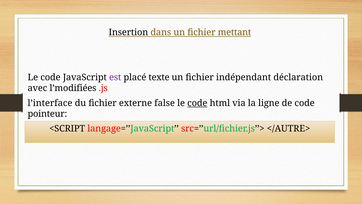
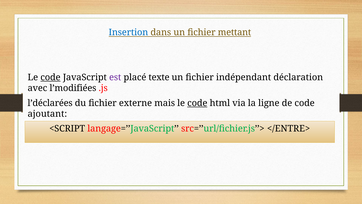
Insertion colour: black -> blue (128, 32)
code underline: none -> present (50, 77)
l’interface: l’interface -> l’déclarées (50, 103)
false: false -> mais (165, 103)
pointeur: pointeur -> ajoutant (47, 114)
</AUTRE>: </AUTRE> -> </ENTRE> (289, 128)
